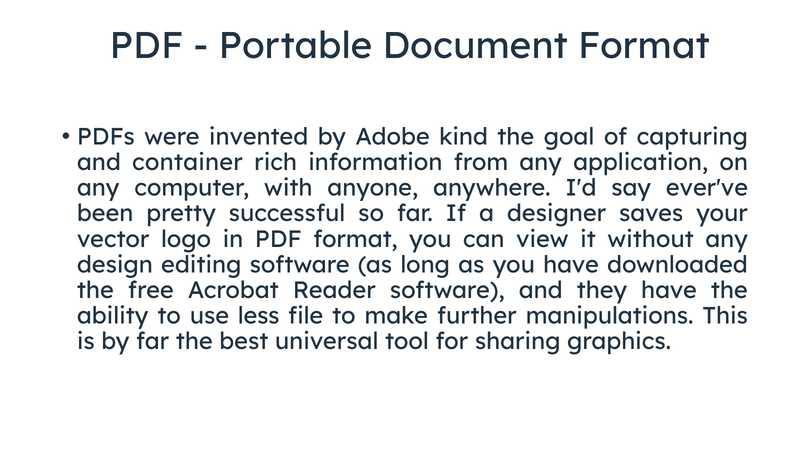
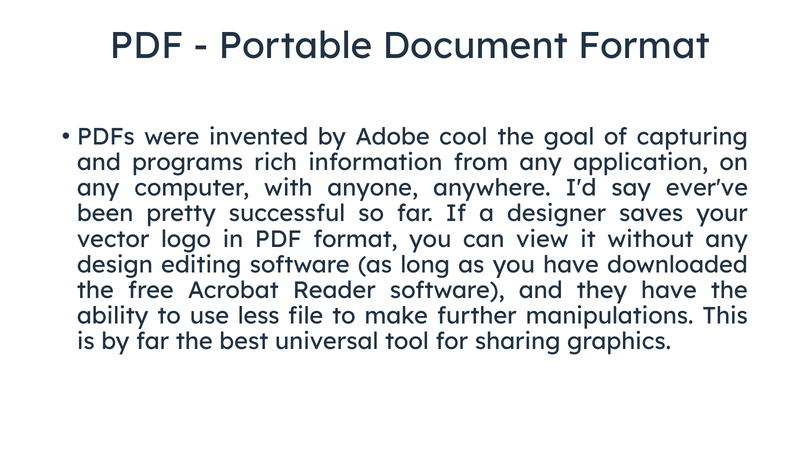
kind: kind -> cool (463, 137)
container: container -> programs (188, 162)
